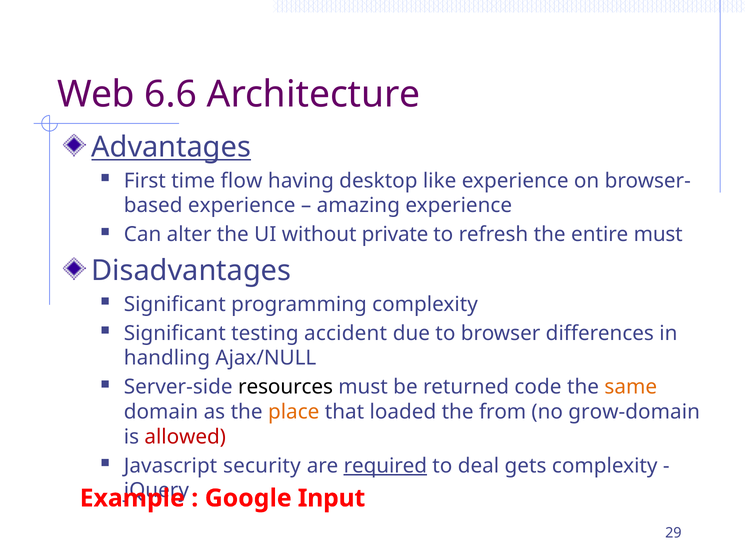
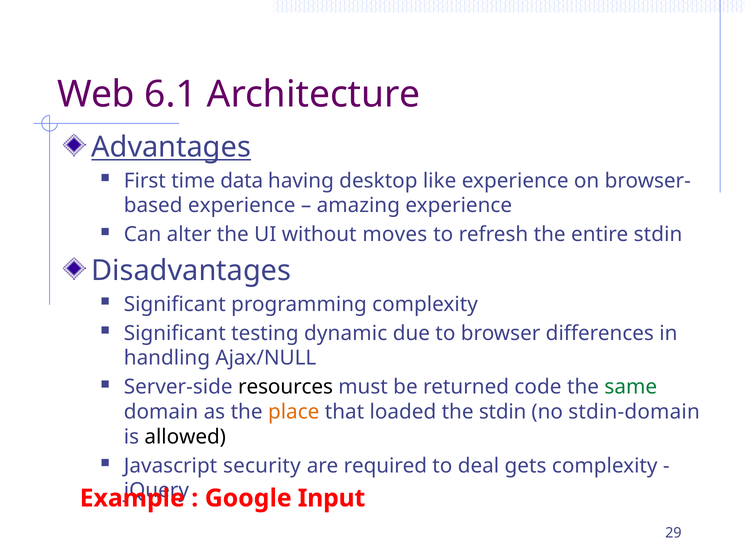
6.6: 6.6 -> 6.1 (171, 94)
flow: flow -> data (242, 181)
private: private -> moves (395, 234)
entire must: must -> stdin (658, 234)
accident: accident -> dynamic (346, 333)
same colour: orange -> green (631, 387)
the from: from -> stdin (503, 412)
grow-domain: grow-domain -> stdin-domain (634, 412)
allowed colour: red -> black (185, 437)
required underline: present -> none (385, 466)
